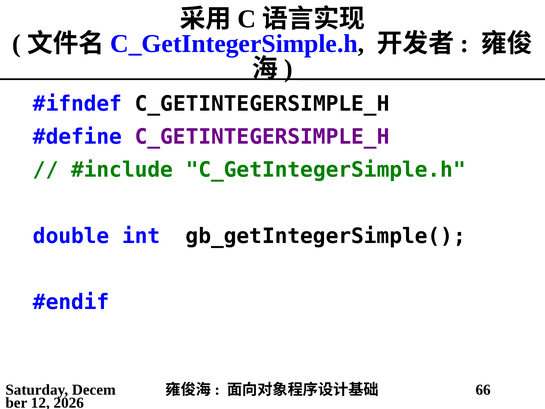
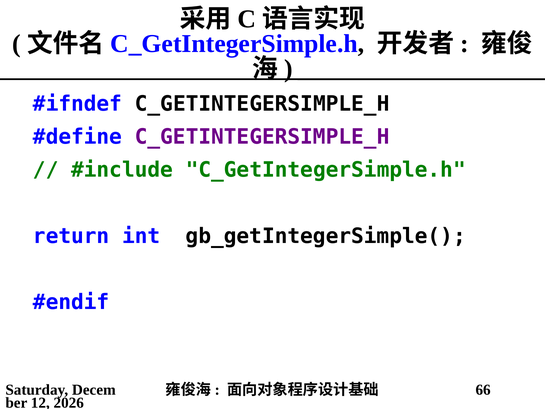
double: double -> return (71, 236)
